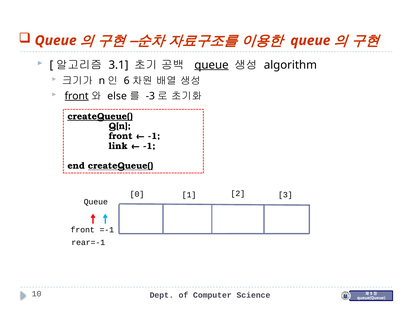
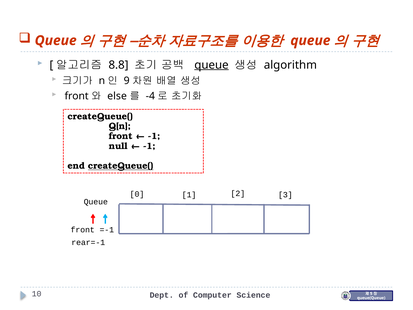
3.1: 3.1 -> 8.8 (118, 65)
6: 6 -> 9 (127, 81)
front underline: present -> none (77, 96)
-3: -3 -> -4 (150, 96)
createQueue( underline: present -> none (100, 116)
link: link -> null (118, 146)
